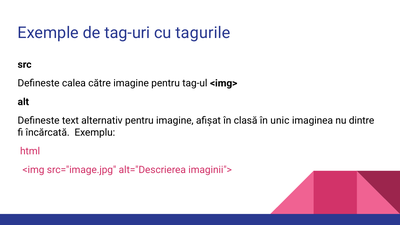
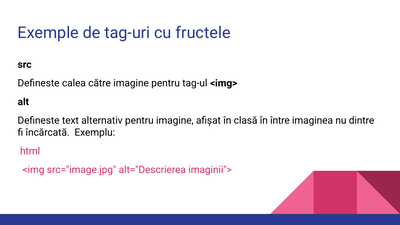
tagurile: tagurile -> fructele (203, 33)
unic: unic -> între (280, 120)
